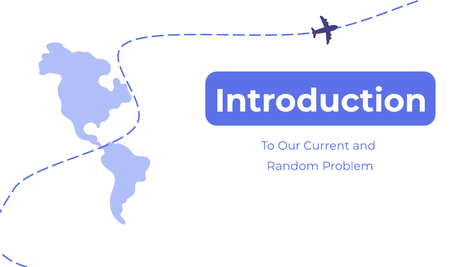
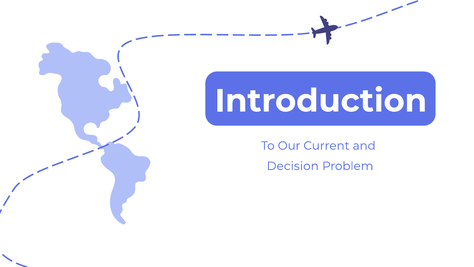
Random: Random -> Decision (293, 166)
